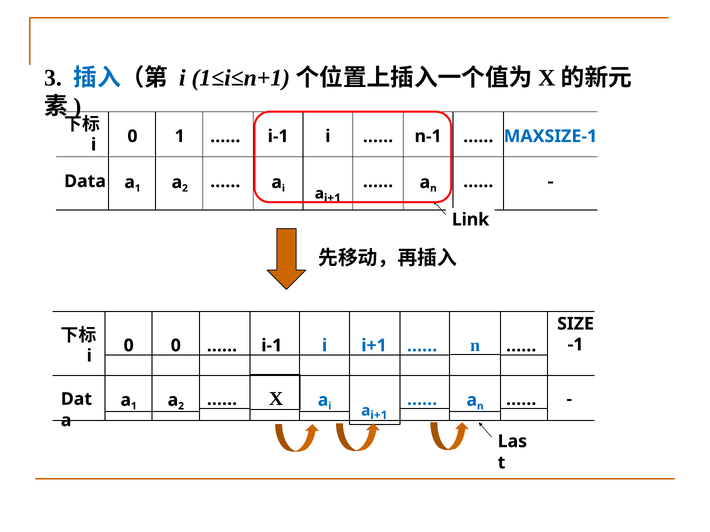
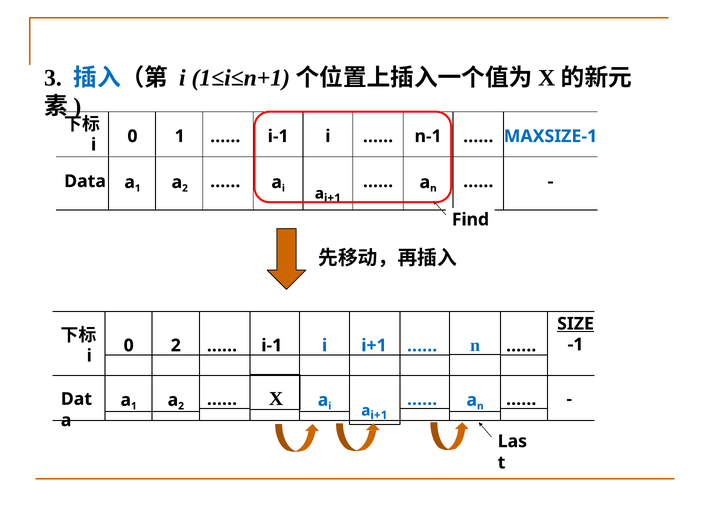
Link: Link -> Find (470, 220)
SIZE underline: none -> present (576, 324)
0 0: 0 -> 2 (176, 346)
